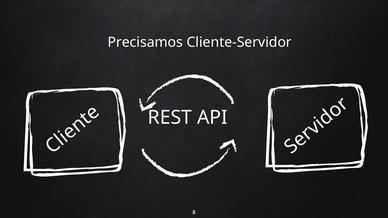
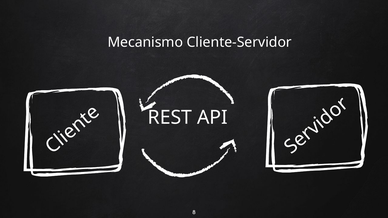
Precisamos: Precisamos -> Mecanismo (145, 42)
